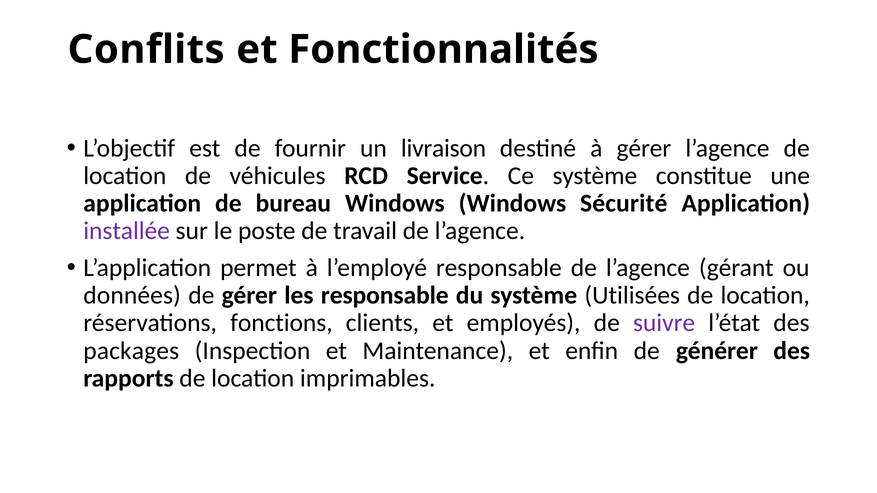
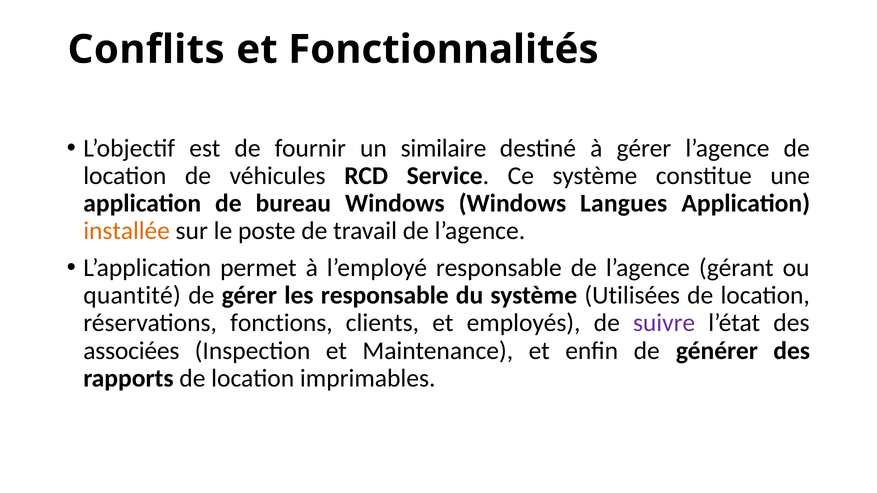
livraison: livraison -> similaire (444, 148)
Sécurité: Sécurité -> Langues (624, 204)
installée colour: purple -> orange (127, 231)
données: données -> quantité (132, 296)
packages: packages -> associées (131, 351)
